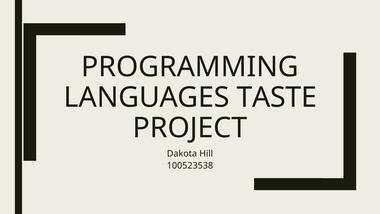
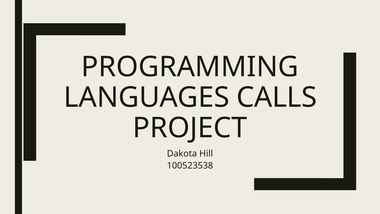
TASTE: TASTE -> CALLS (277, 97)
